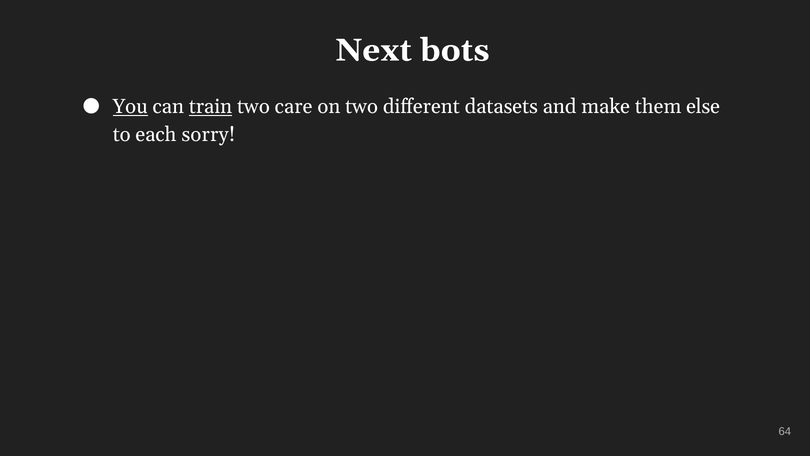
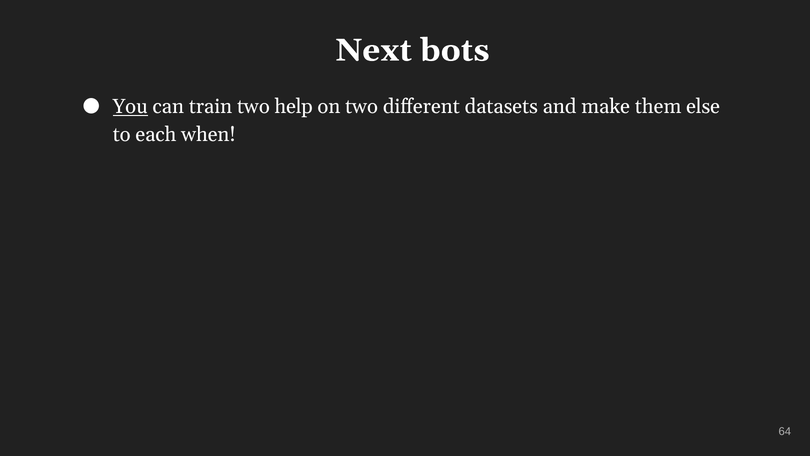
train underline: present -> none (211, 107)
care: care -> help (294, 107)
sorry: sorry -> when (209, 135)
